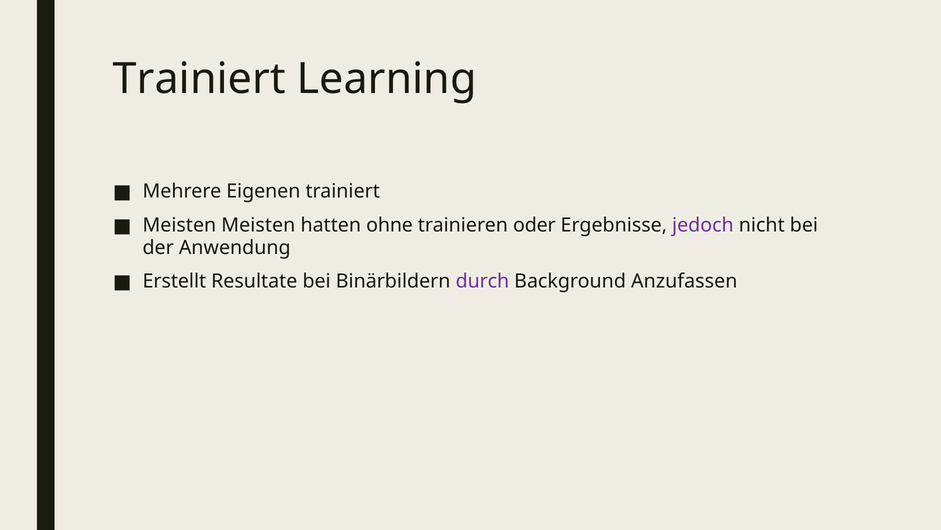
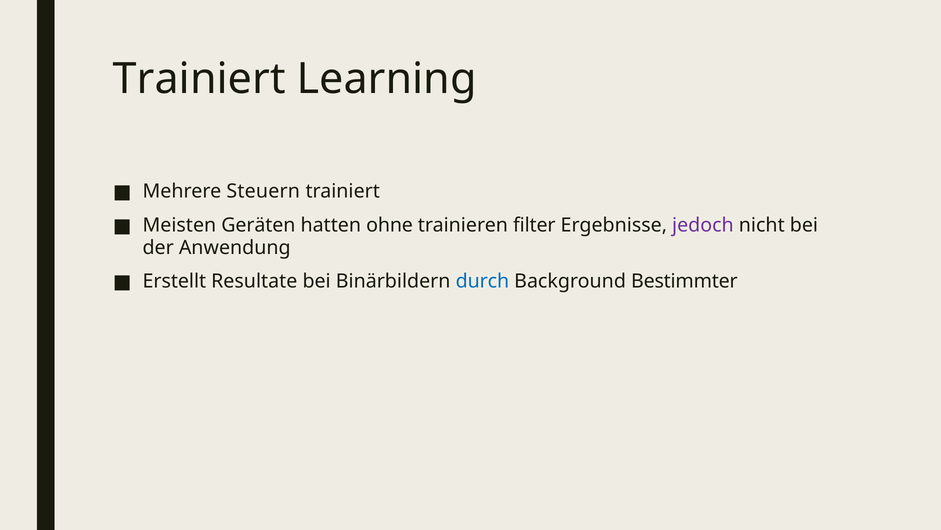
Eigenen: Eigenen -> Steuern (263, 191)
Meisten Meisten: Meisten -> Geräten (258, 225)
oder: oder -> filter (534, 225)
durch colour: purple -> blue (482, 281)
Anzufassen: Anzufassen -> Bestimmter (684, 281)
